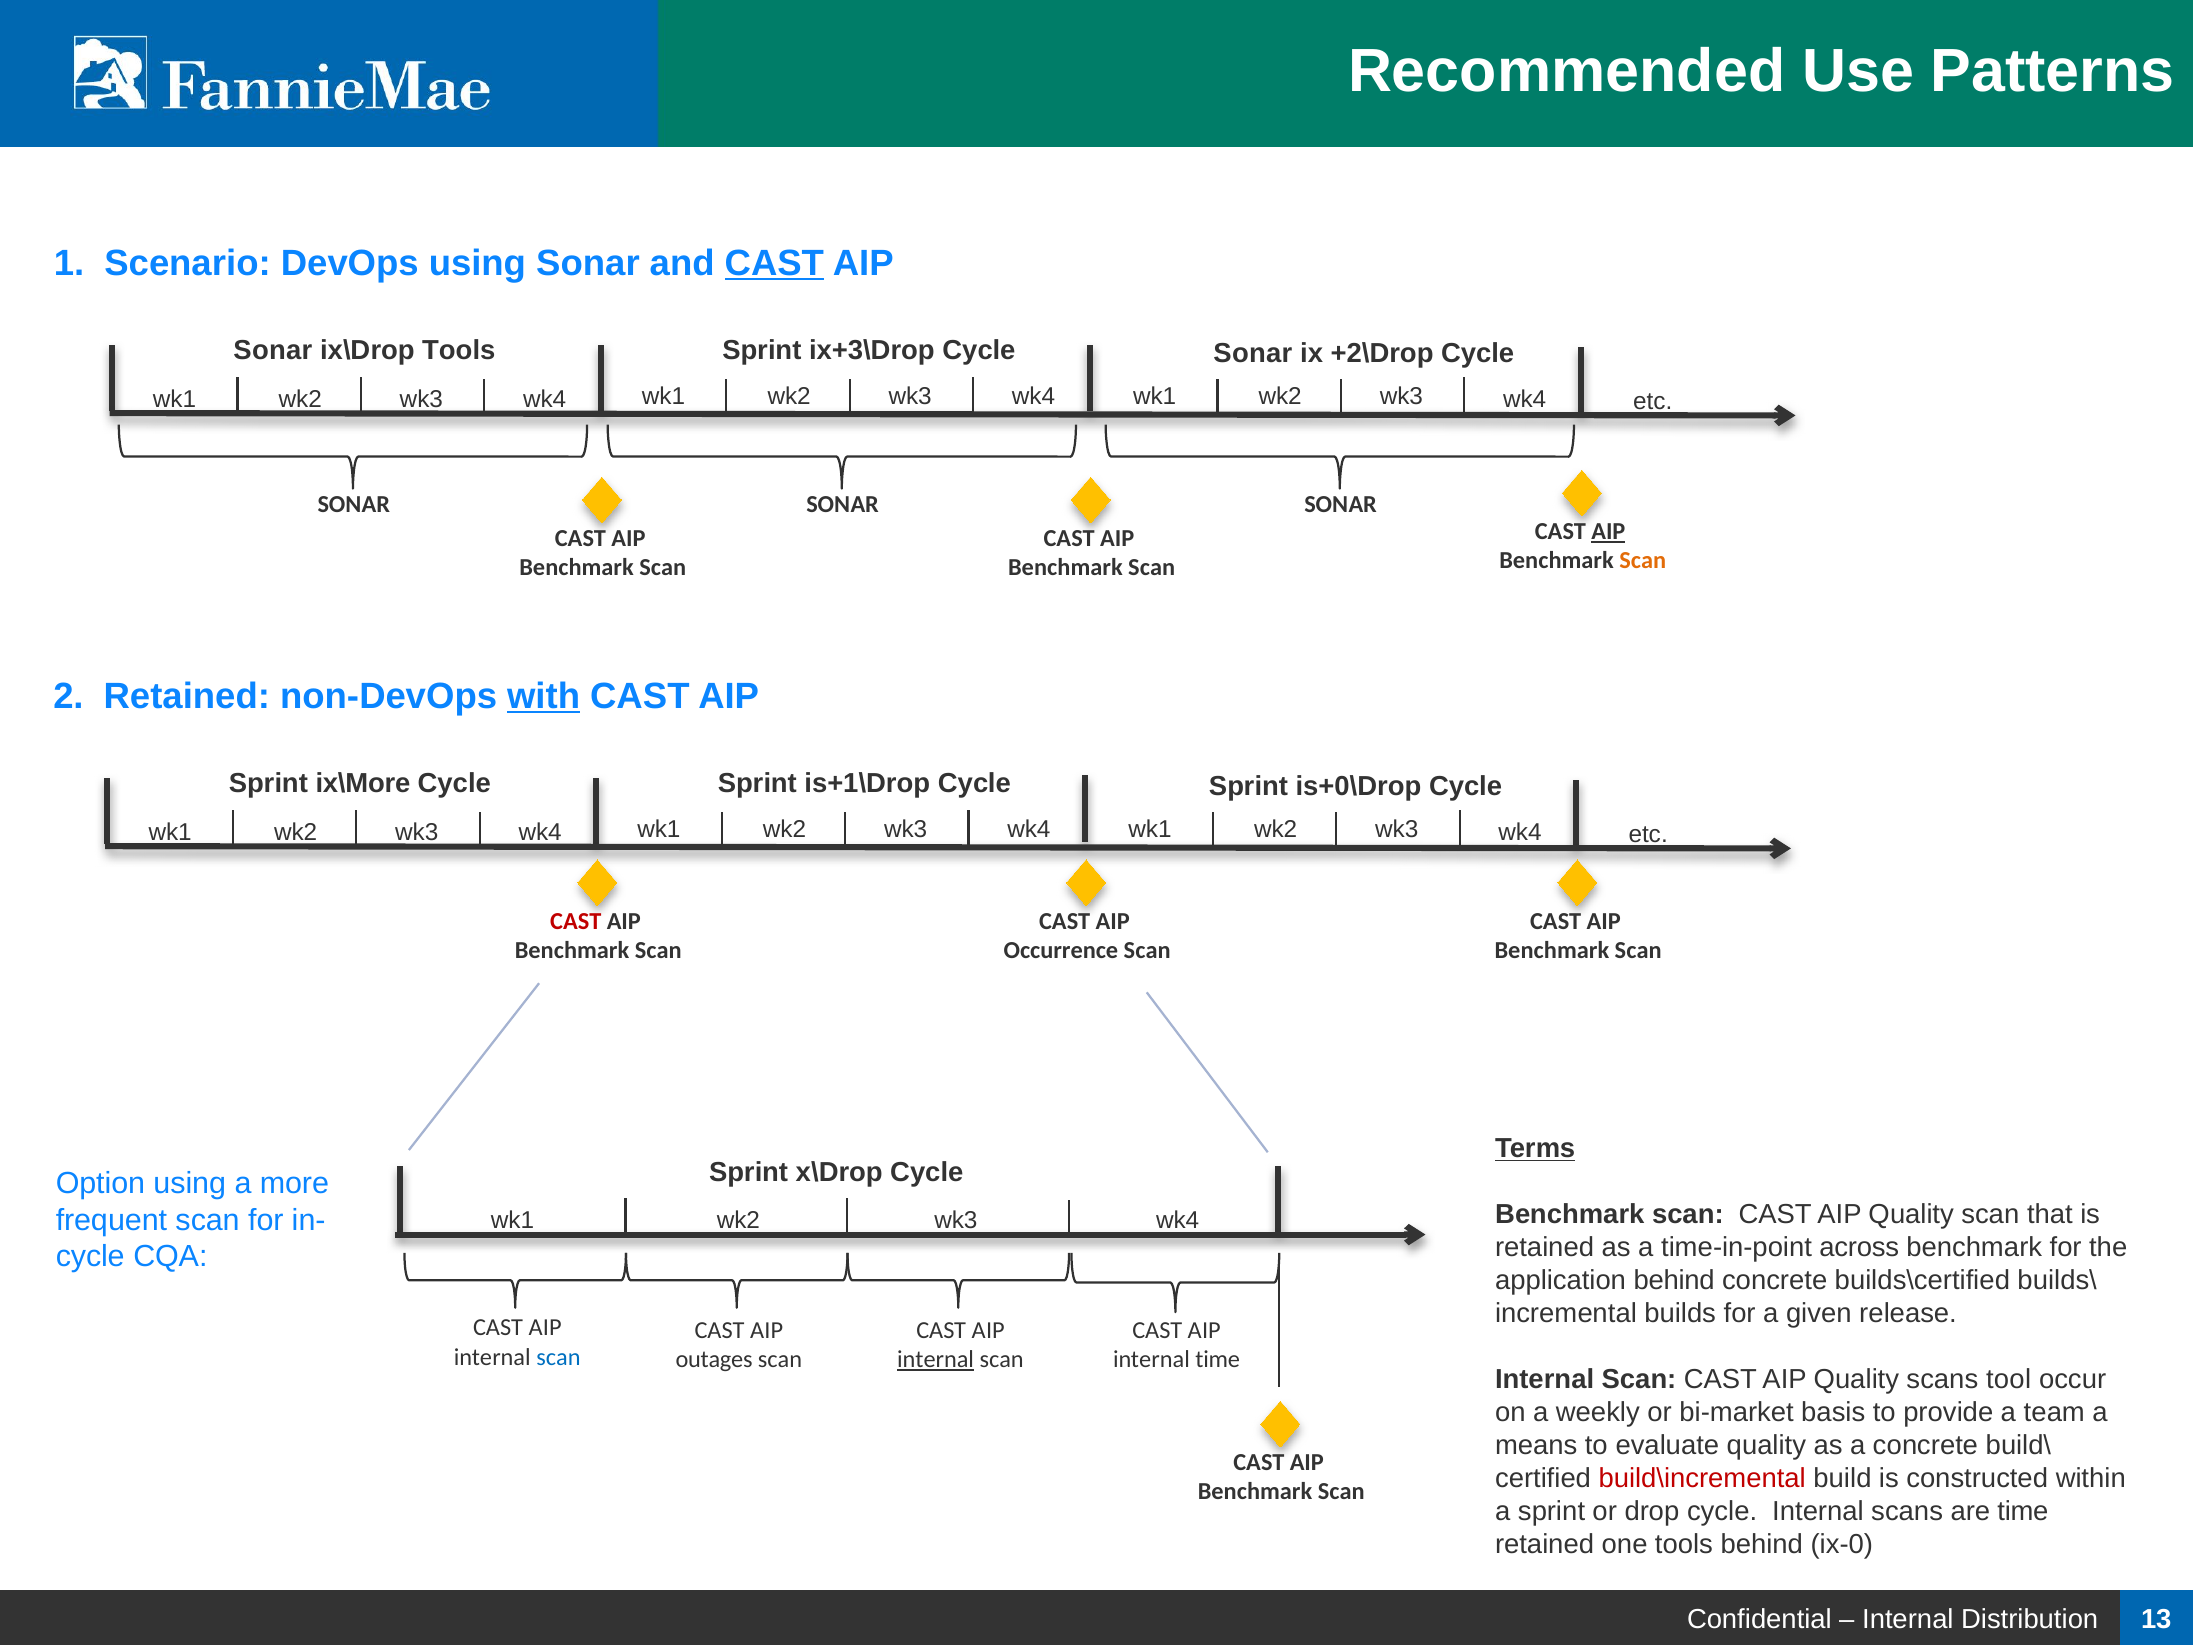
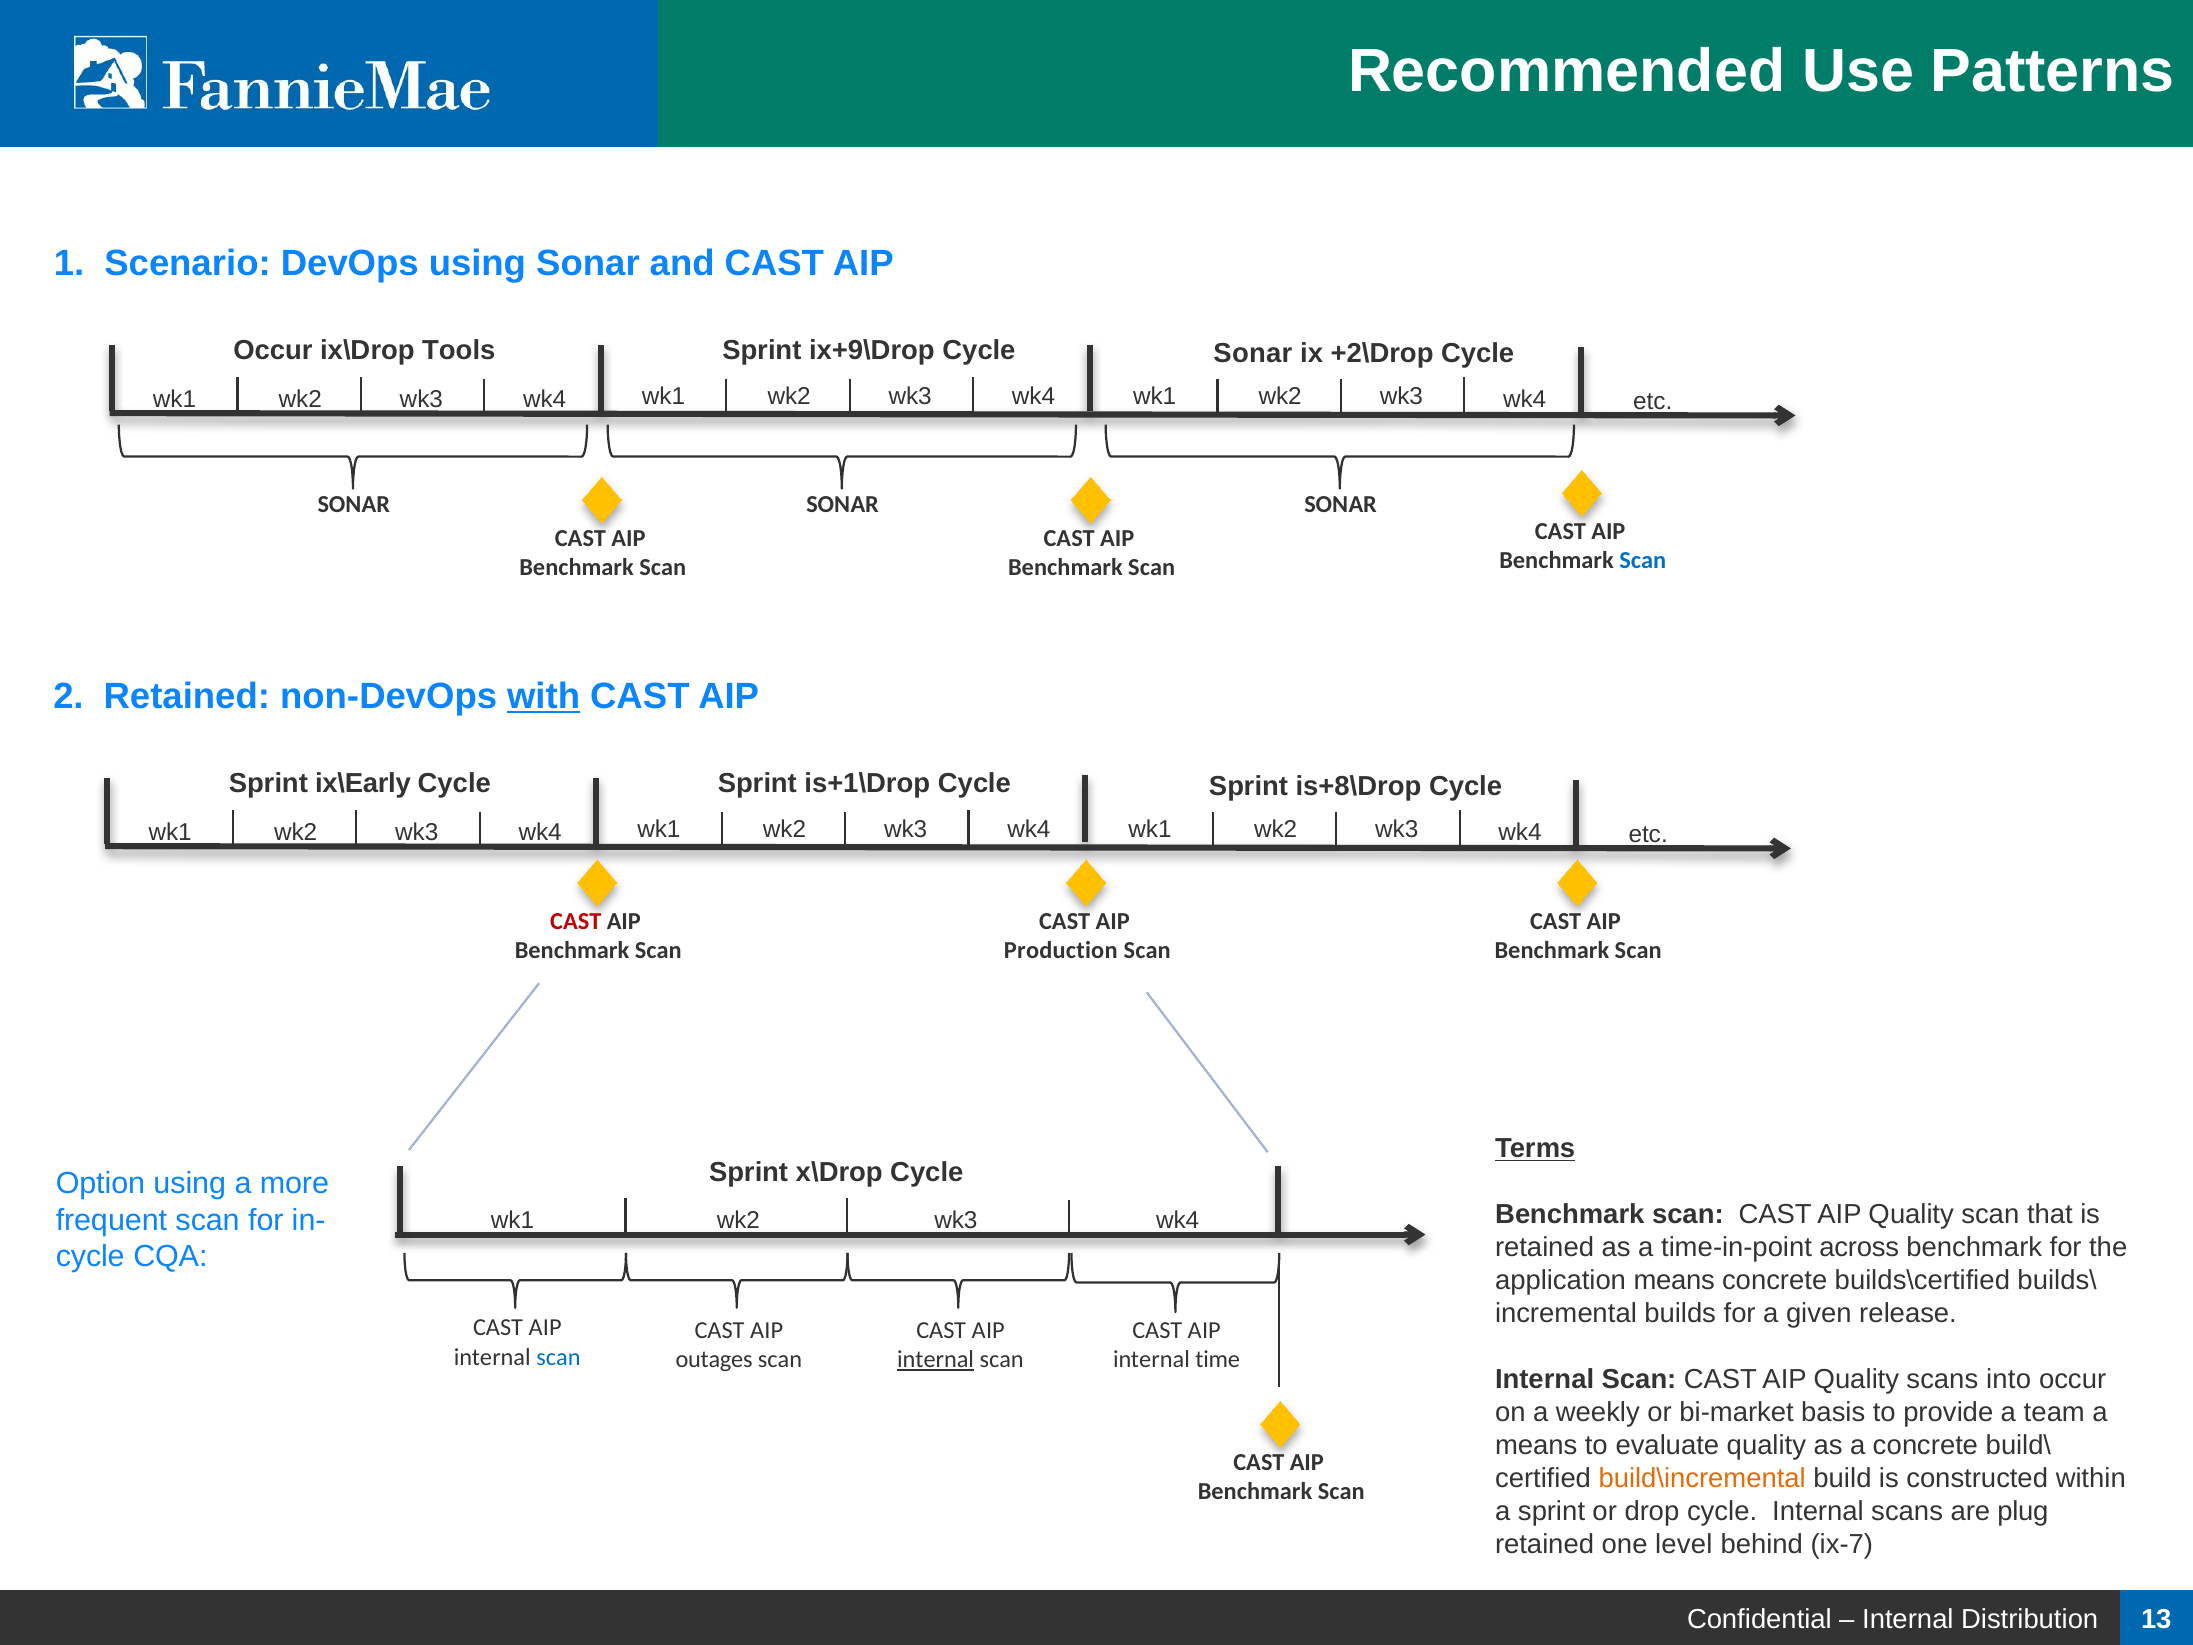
CAST underline: present -> none (774, 263)
Sonar: Sonar -> Occur (273, 351)
ix+3\Drop: ix+3\Drop -> ix+9\Drop (872, 351)
AIP underline: present -> none (1608, 531)
Scan colour: orange -> blue (1643, 561)
ix\More: ix\More -> ix\Early (363, 784)
is+0\Drop: is+0\Drop -> is+8\Drop (1358, 786)
Occurrence: Occurrence -> Production (1061, 950)
application behind: behind -> means (1674, 1280)
tool: tool -> into (2009, 1379)
build\incremental colour: red -> orange (1702, 1478)
are time: time -> plug (2023, 1511)
one tools: tools -> level (1684, 1544)
ix-0: ix-0 -> ix-7 (1842, 1544)
